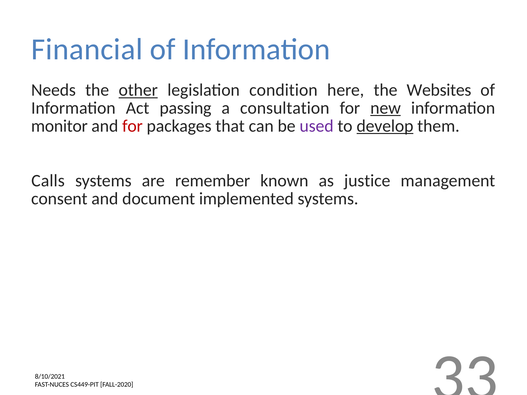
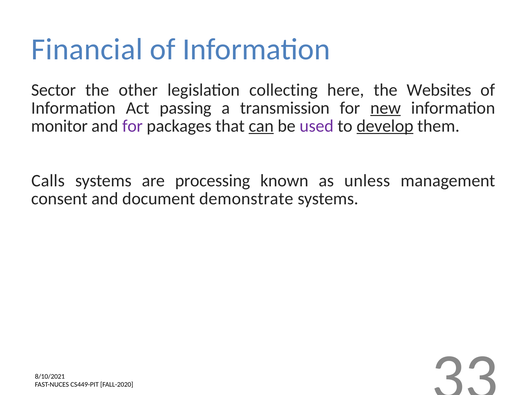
Needs: Needs -> Sector (54, 90)
other underline: present -> none (138, 90)
condition: condition -> collecting (283, 90)
consultation: consultation -> transmission (285, 108)
for colour: red -> purple (132, 126)
can underline: none -> present (261, 126)
remember: remember -> processing (213, 181)
justice: justice -> unless (367, 181)
implemented: implemented -> demonstrate (246, 199)
